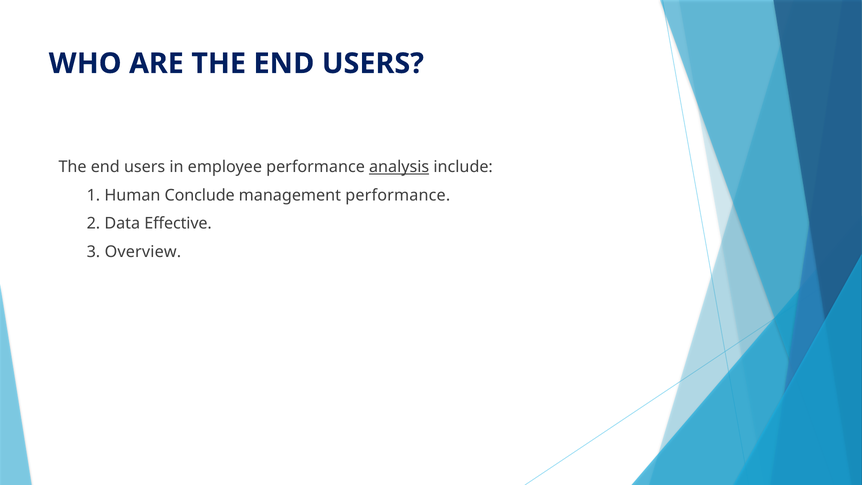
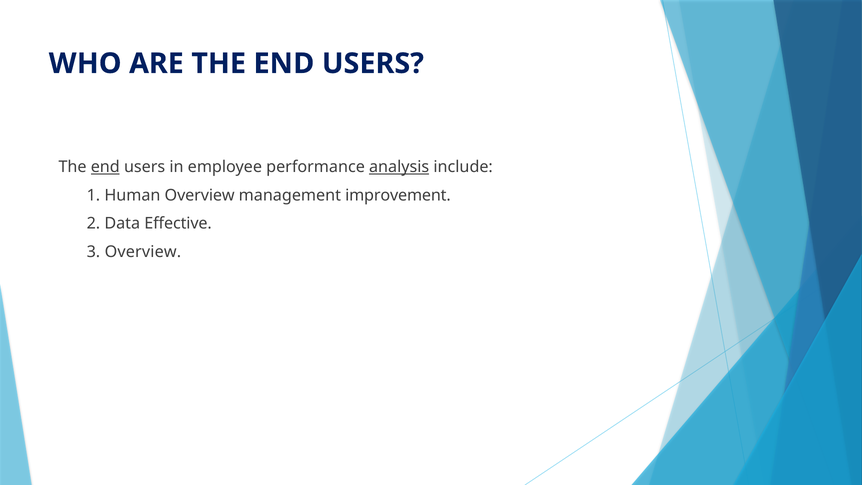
end underline: none -> present (105, 167)
Human Conclude: Conclude -> Overview (200, 195)
management performance: performance -> improvement (398, 195)
